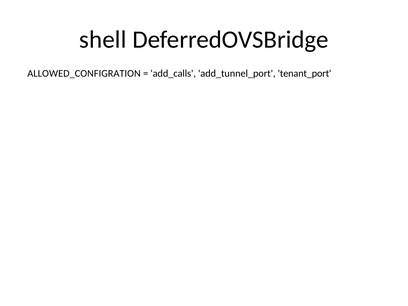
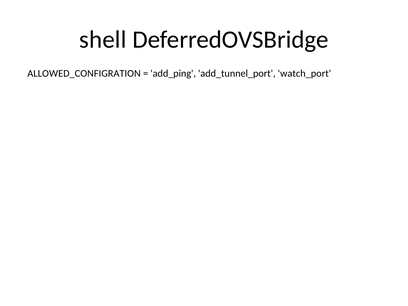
add_calls: add_calls -> add_ping (173, 73)
tenant_port: tenant_port -> watch_port (304, 73)
